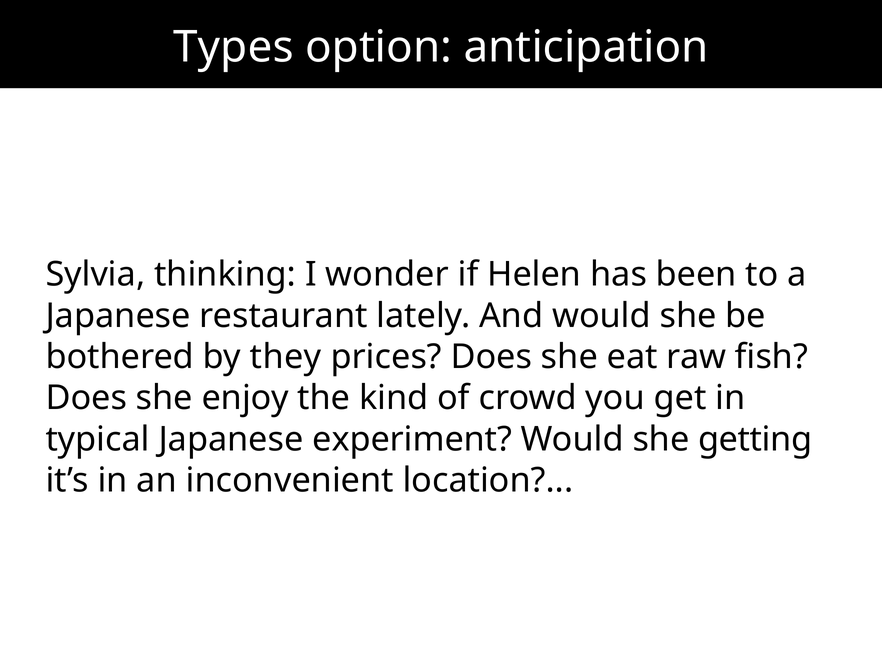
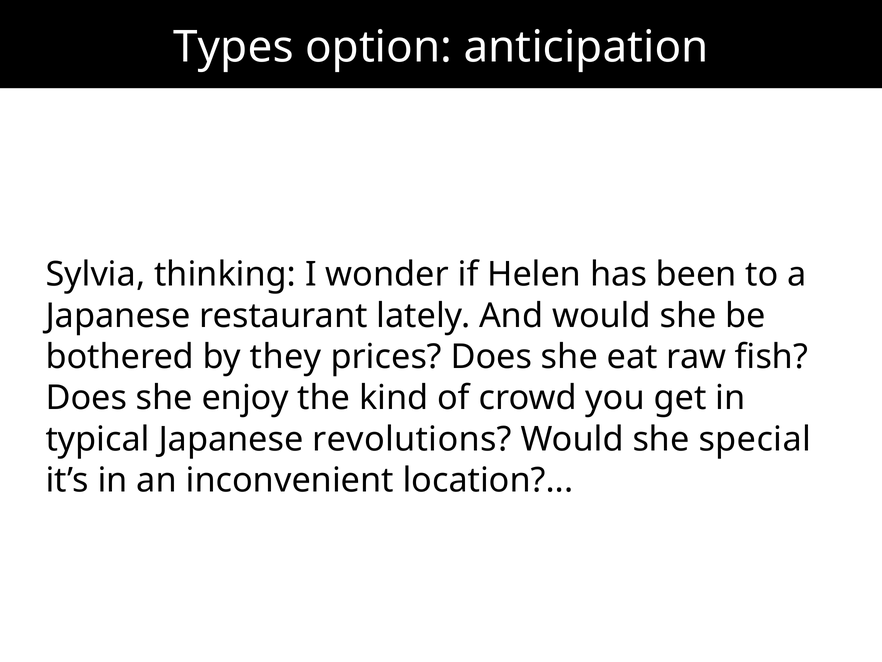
experiment: experiment -> revolutions (412, 439)
getting: getting -> special (755, 439)
